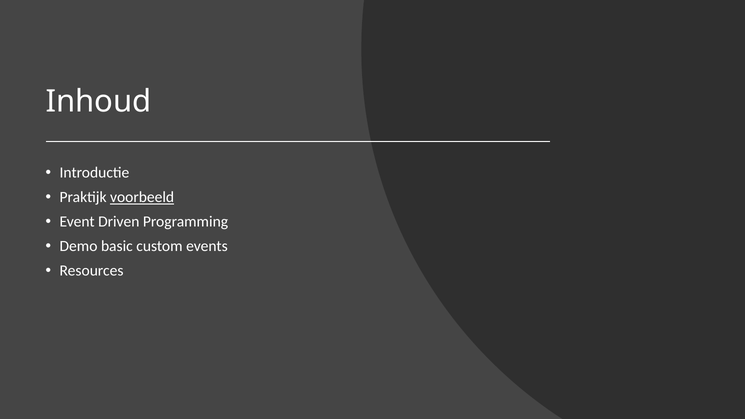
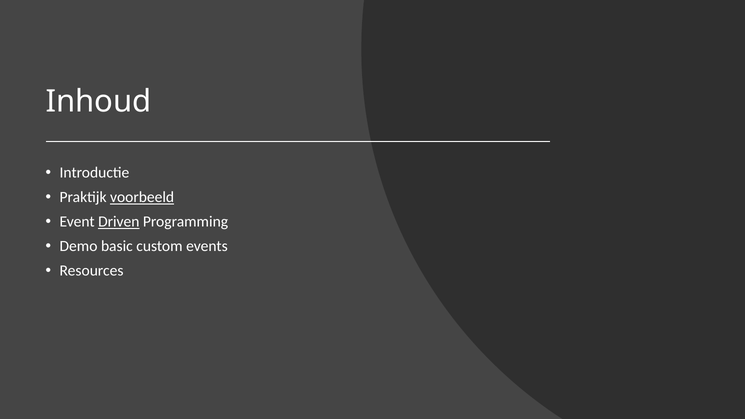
Driven underline: none -> present (119, 222)
